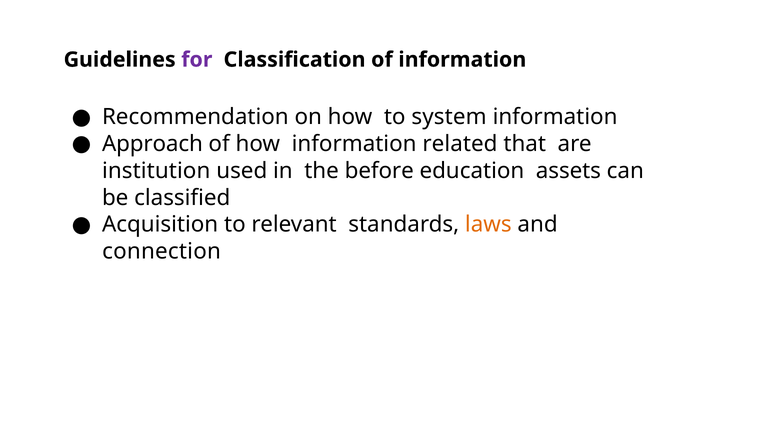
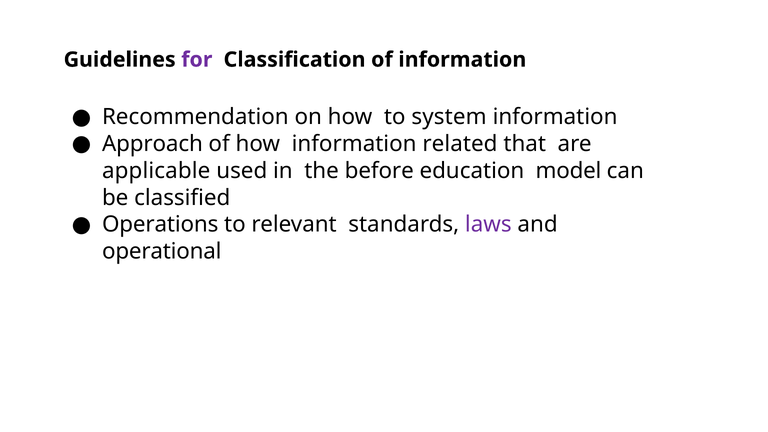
institution: institution -> applicable (156, 171)
assets: assets -> model (568, 171)
Acquisition: Acquisition -> Operations (160, 225)
laws colour: orange -> purple (488, 225)
connection: connection -> operational (162, 251)
